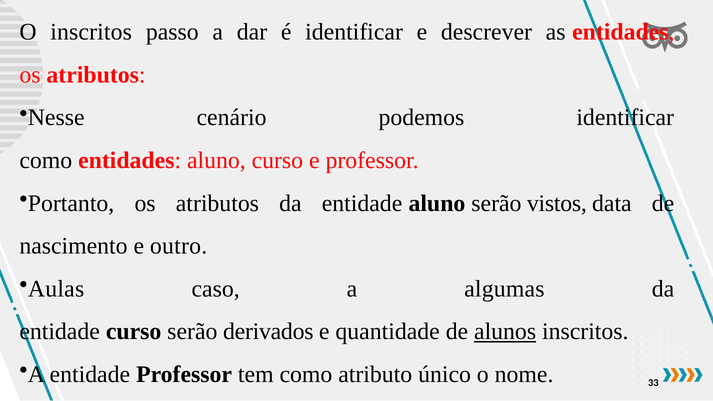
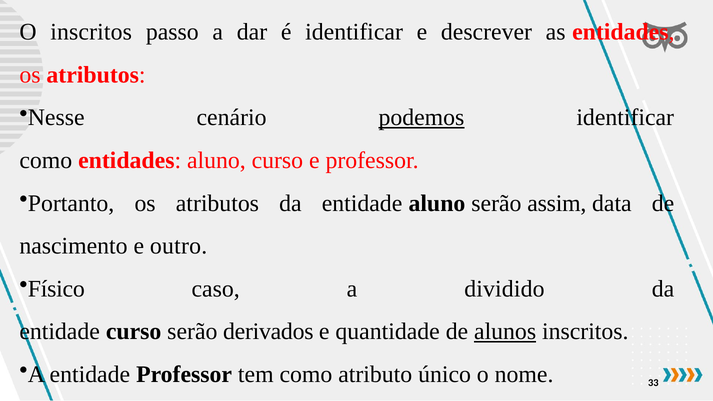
podemos underline: none -> present (421, 118)
vistos: vistos -> assim (557, 203)
Aulas: Aulas -> Físico (56, 289)
algumas: algumas -> dividido (504, 289)
